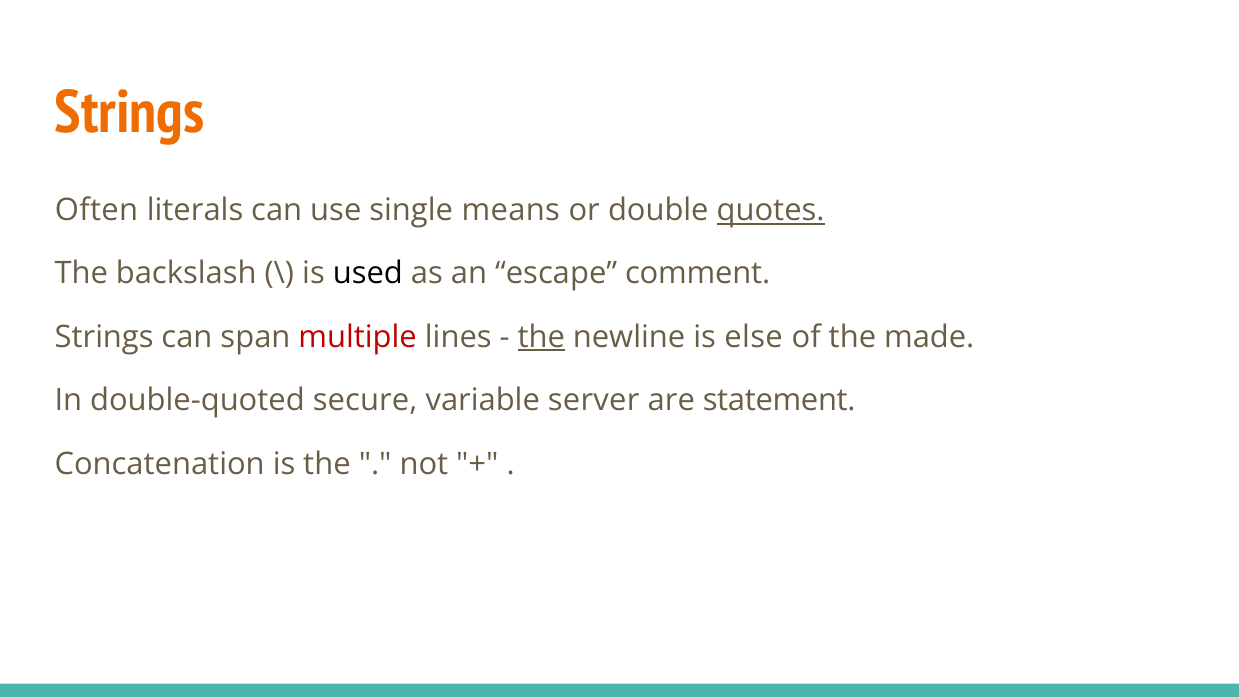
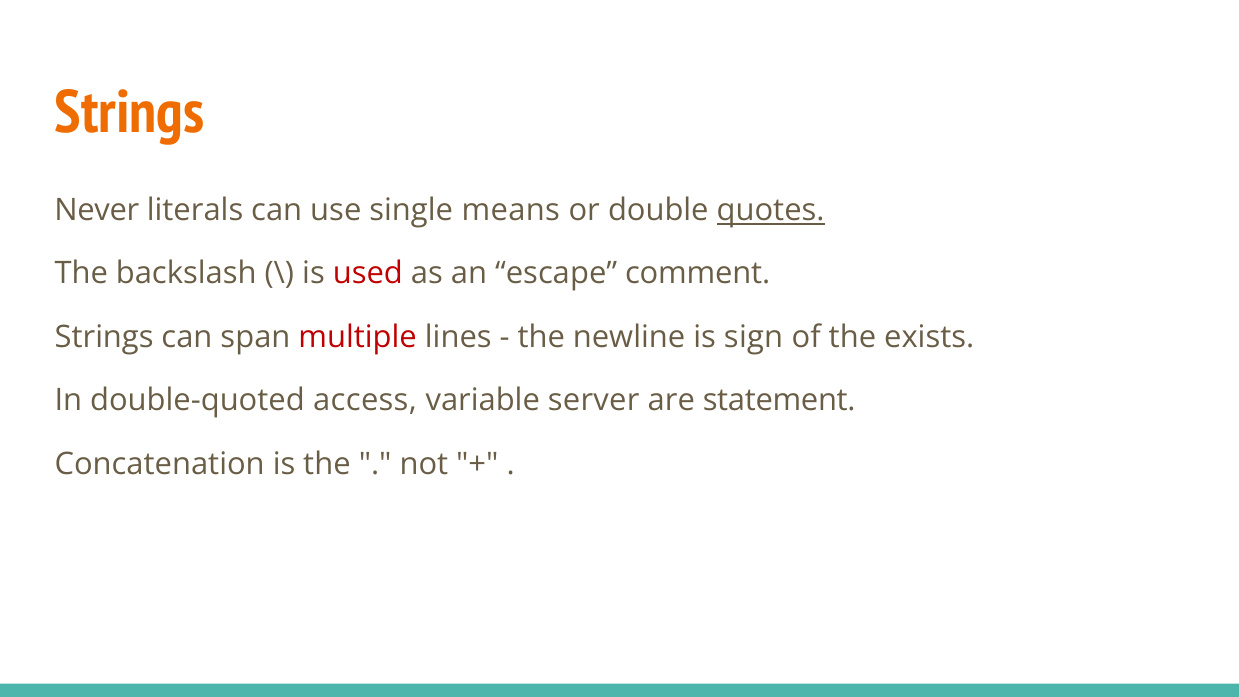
Often: Often -> Never (97, 210)
used colour: black -> red (368, 274)
the underline: present -> none (541, 337)
else: else -> sign (754, 337)
made: made -> exists (929, 337)
secure: secure -> access (365, 400)
